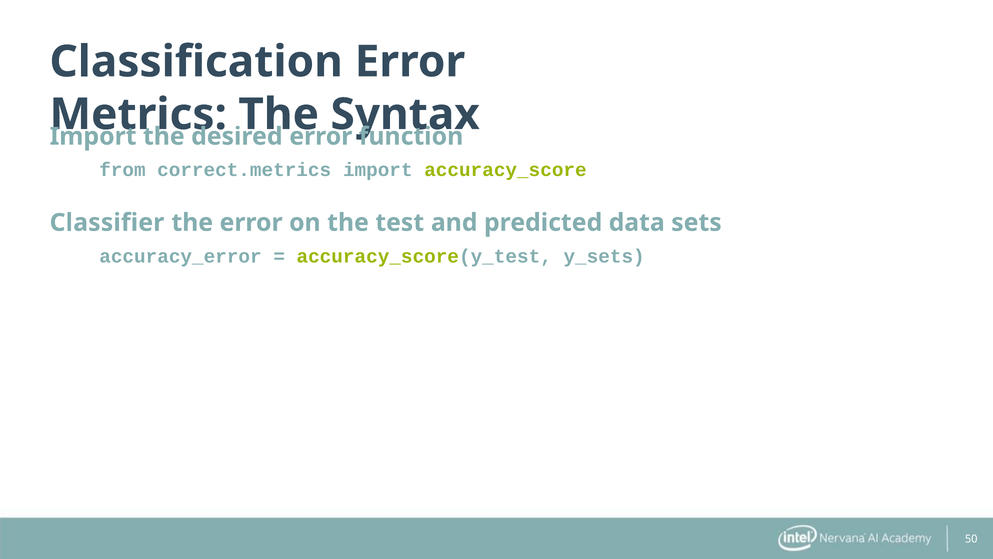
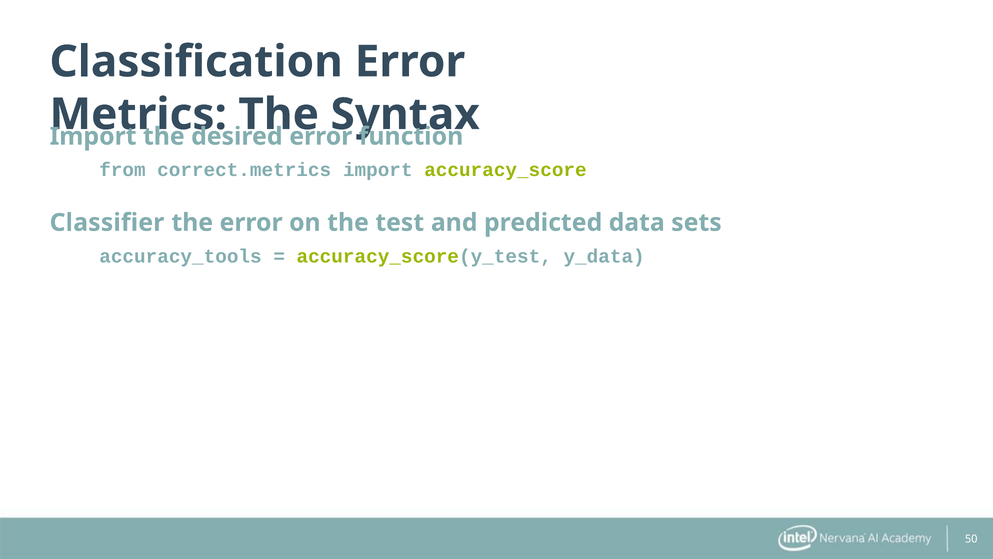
accuracy_error: accuracy_error -> accuracy_tools (180, 256)
y_sets: y_sets -> y_data (604, 256)
